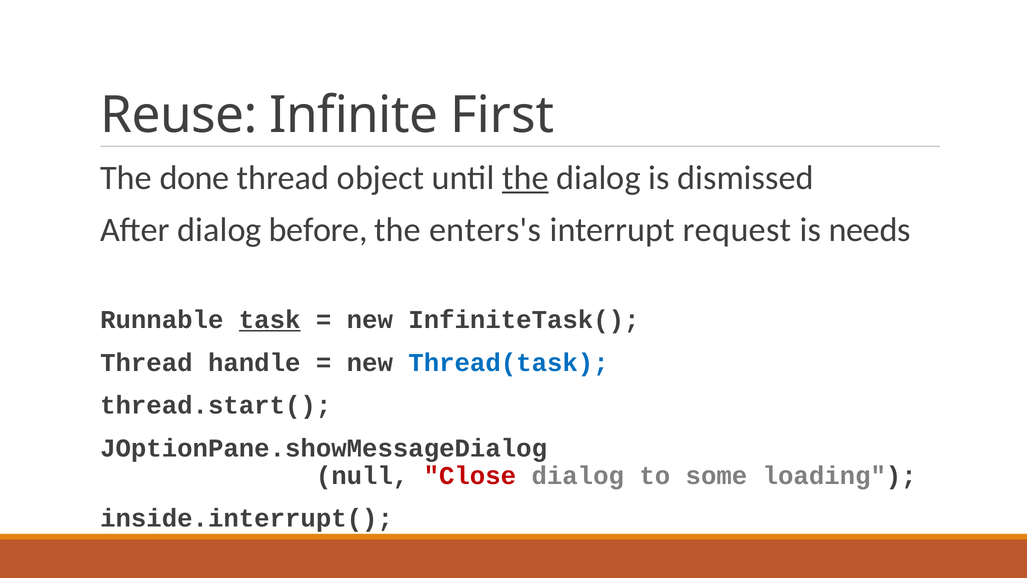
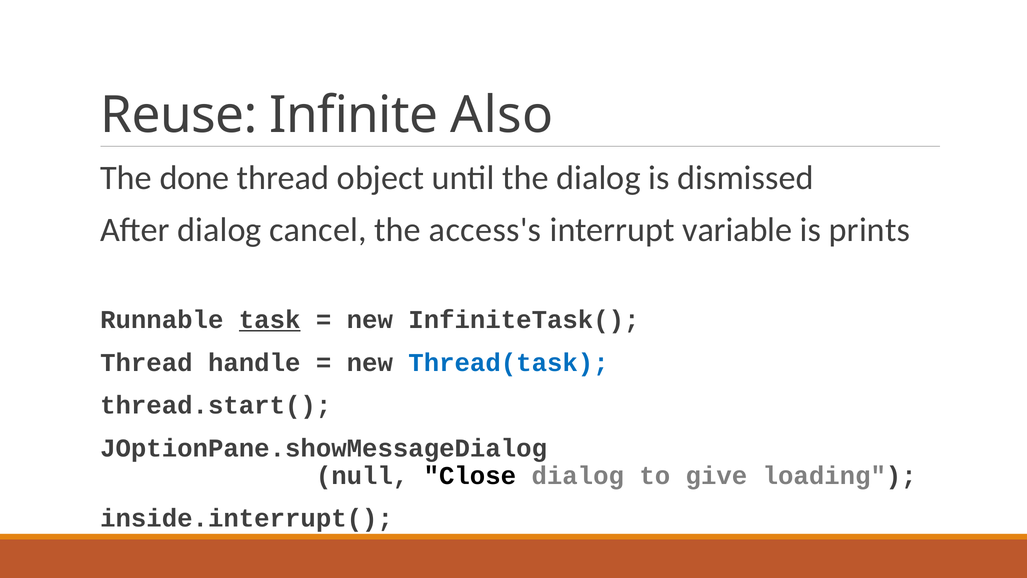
First: First -> Also (502, 115)
the underline: present -> none (525, 178)
before: before -> cancel (318, 230)
enters's: enters's -> access's (485, 230)
request: request -> variable (737, 230)
needs: needs -> prints (869, 230)
Close colour: red -> black (470, 476)
some: some -> give (716, 476)
